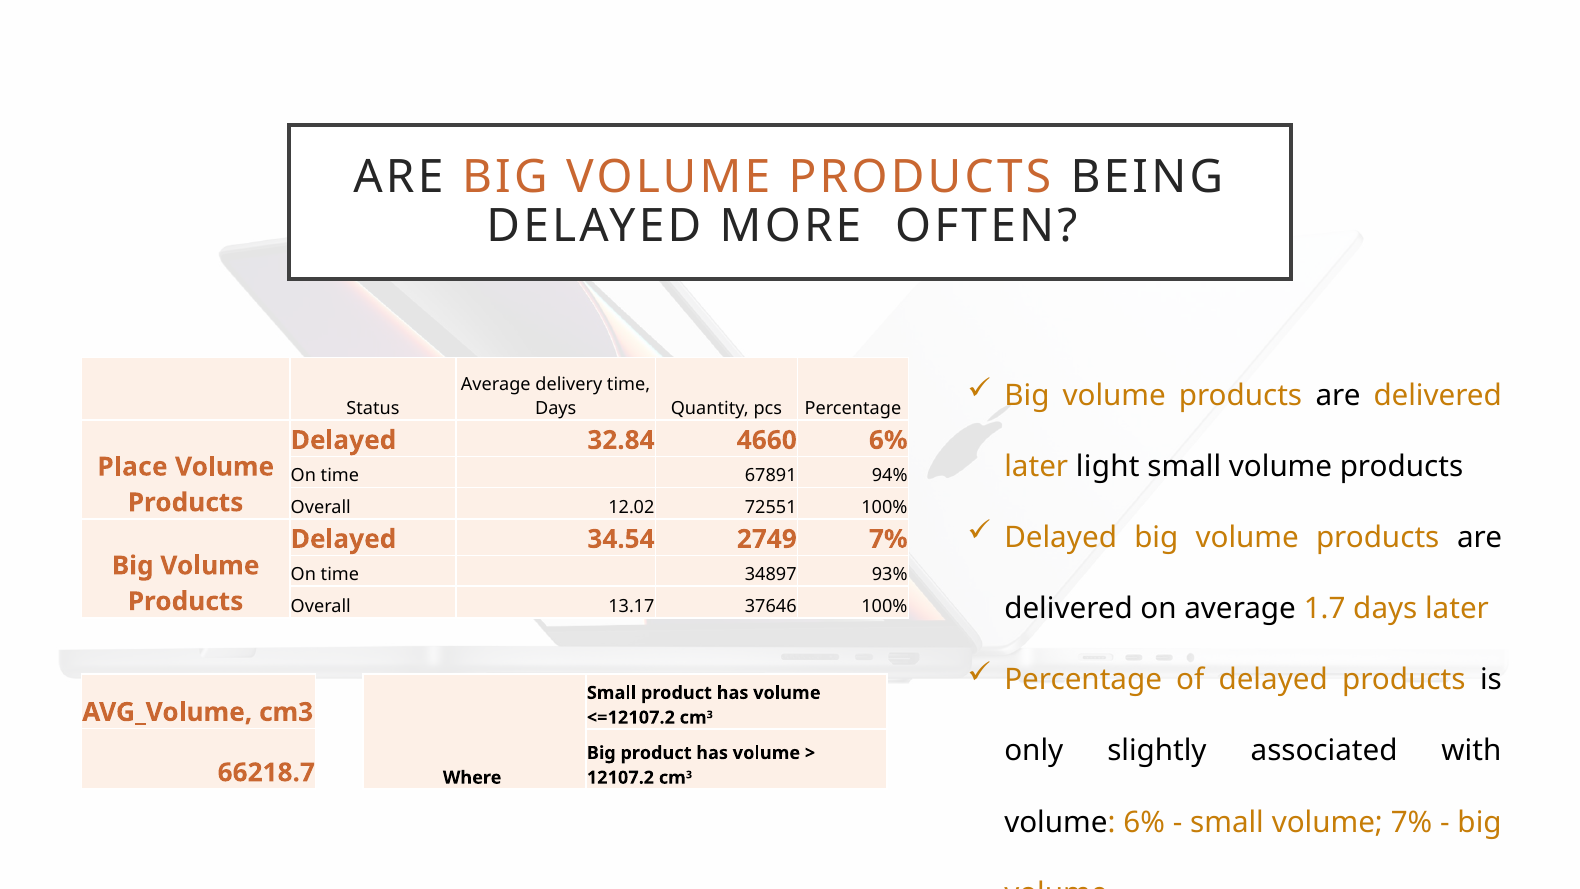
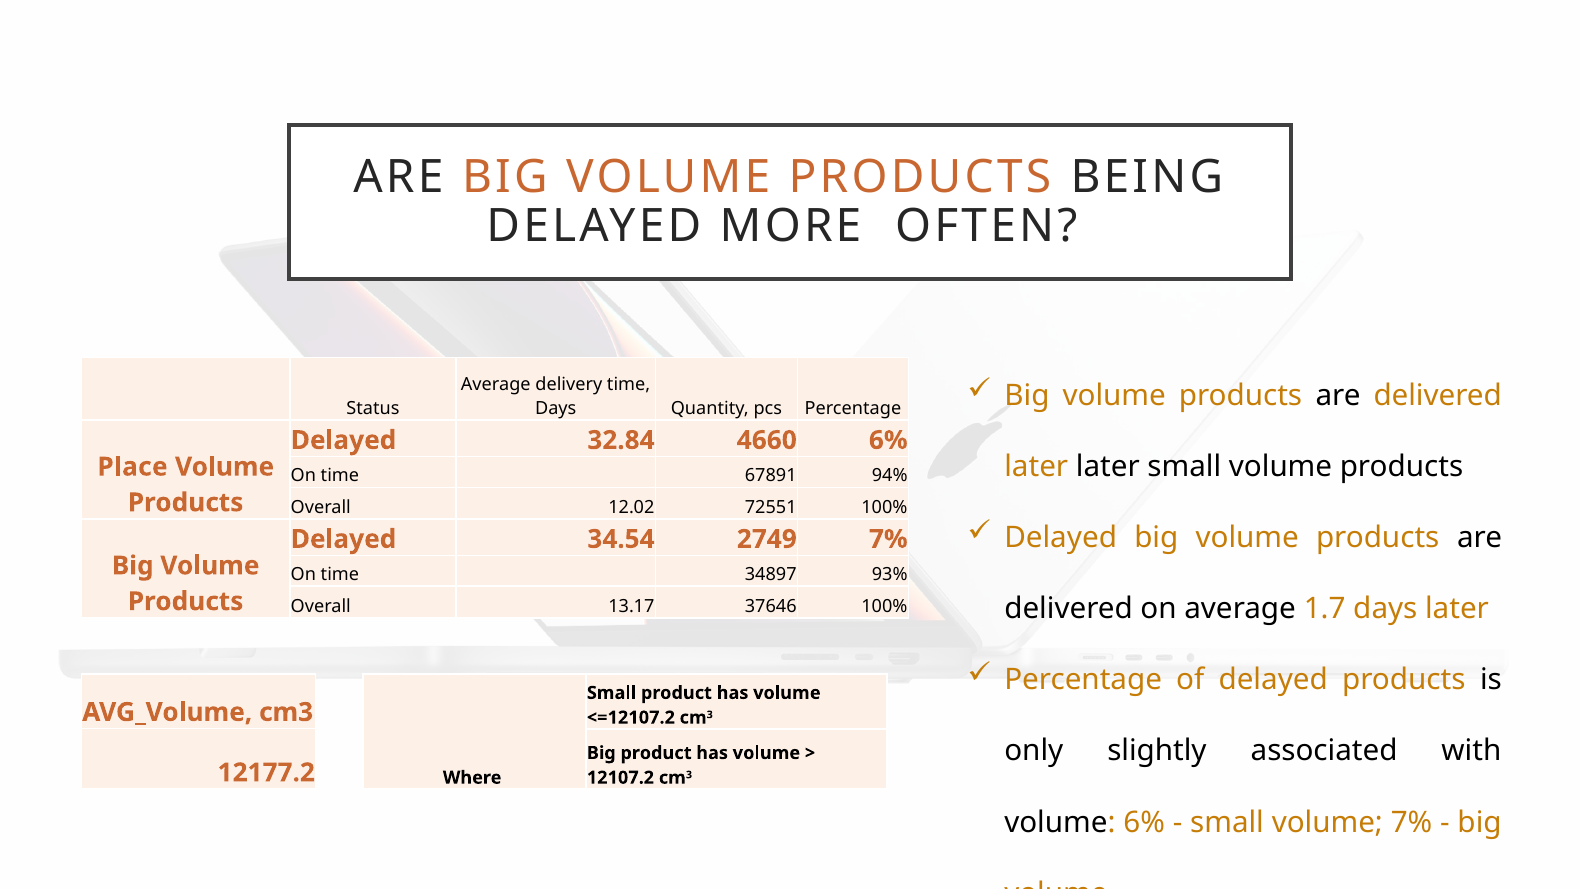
later light: light -> later (1108, 467)
66218.7: 66218.7 -> 12177.2 (266, 772)
